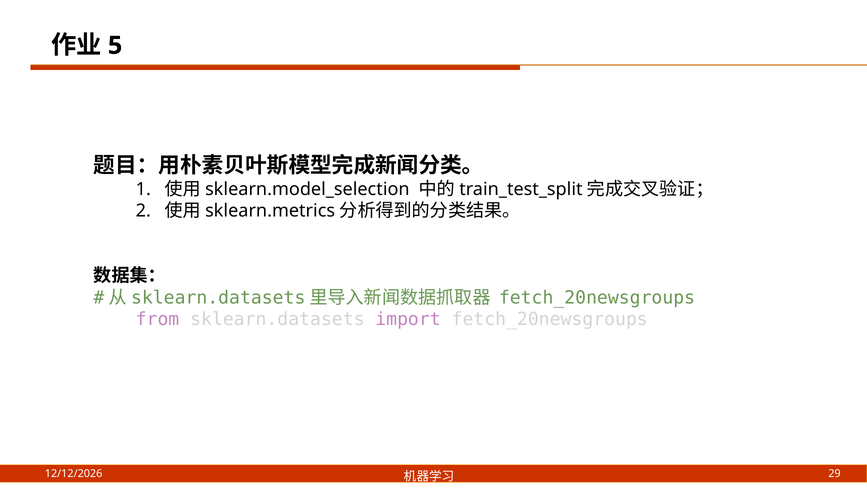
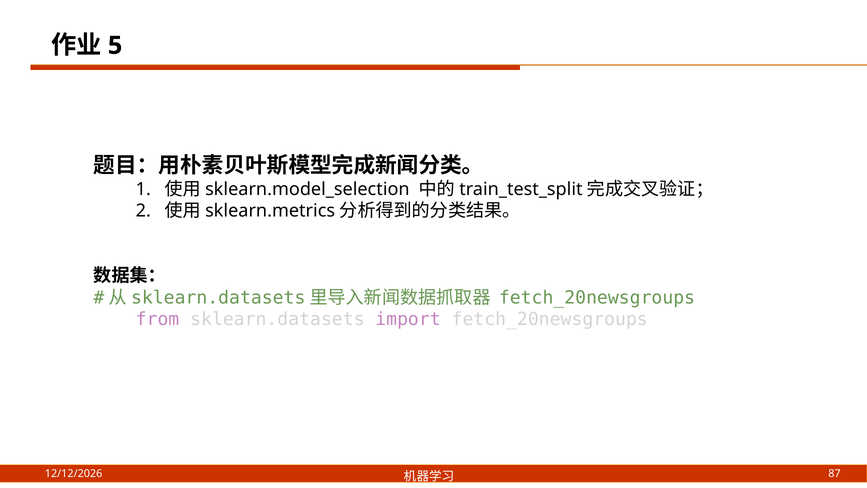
29: 29 -> 87 (834, 473)
